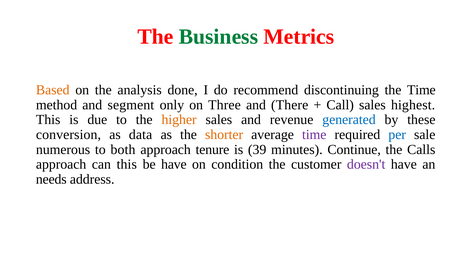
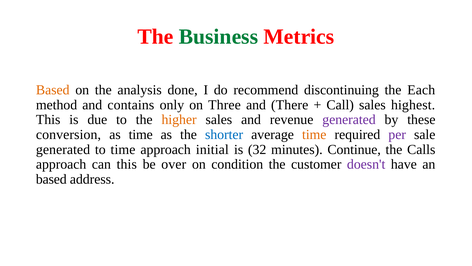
the Time: Time -> Each (421, 90)
segment: segment -> contains (131, 105)
generated colour: blue -> purple (349, 119)
as data: data -> time (141, 134)
shorter colour: orange -> blue (224, 134)
time colour: purple -> orange (314, 134)
per colour: blue -> purple (397, 134)
numerous: numerous -> generated (63, 149)
to both: both -> time (123, 149)
tenure: tenure -> initial (212, 149)
39: 39 -> 32 (257, 149)
be have: have -> over (174, 164)
needs: needs -> based (51, 179)
